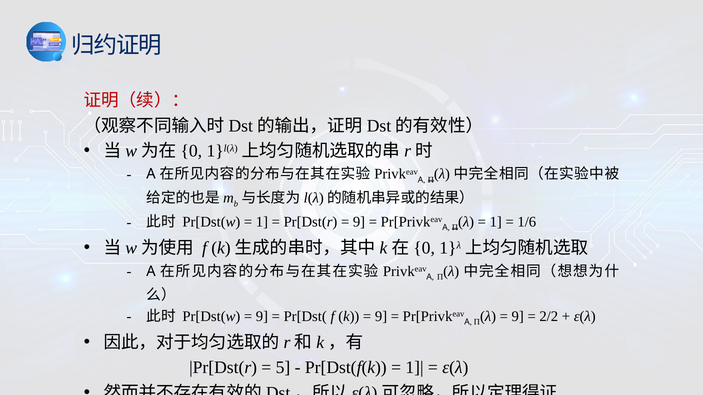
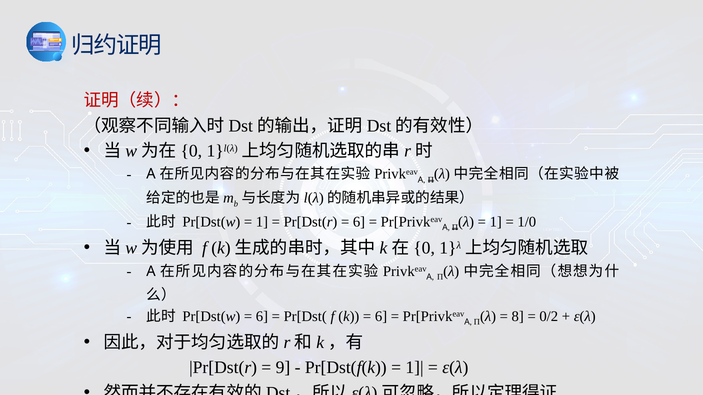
9: 9 -> 6 (359, 222)
1/6: 1/6 -> 1/0 (527, 222)
9: 9 -> 6 (262, 317)
9: 9 -> 6 (381, 317)
9: 9 -> 8 (518, 317)
2/2: 2/2 -> 0/2 (549, 317)
5: 5 -> 9 (283, 368)
